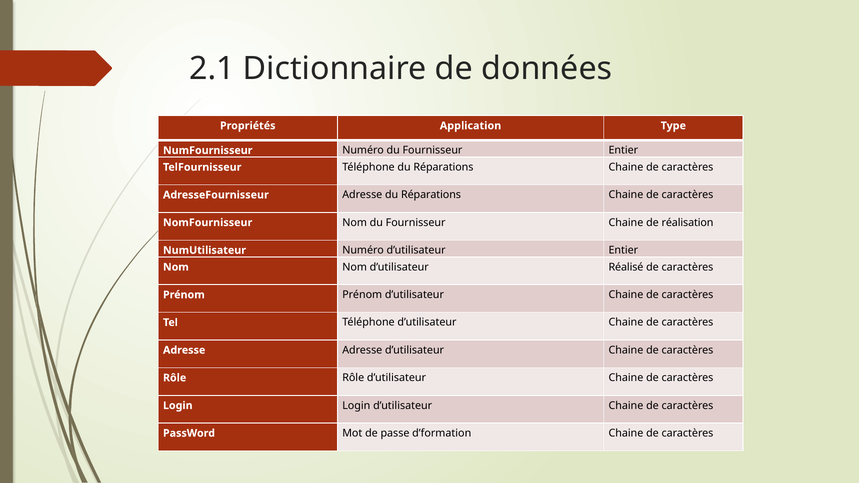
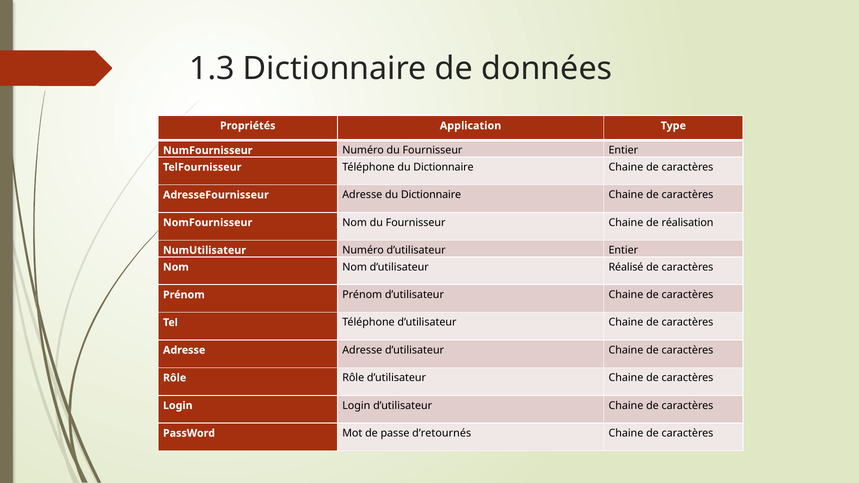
2.1: 2.1 -> 1.3 (212, 69)
Téléphone du Réparations: Réparations -> Dictionnaire (443, 167)
Adresse du Réparations: Réparations -> Dictionnaire (431, 195)
d’formation: d’formation -> d’retournés (442, 433)
